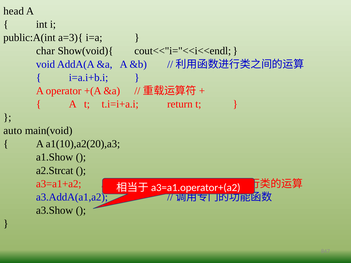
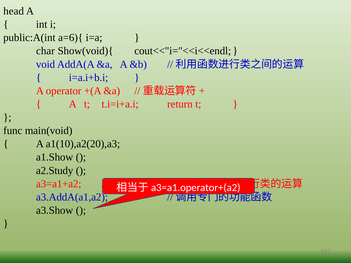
a=3){: a=3){ -> a=6){ (71, 38)
auto: auto -> func (13, 131)
a2.Strcat: a2.Strcat -> a2.Study (55, 171)
